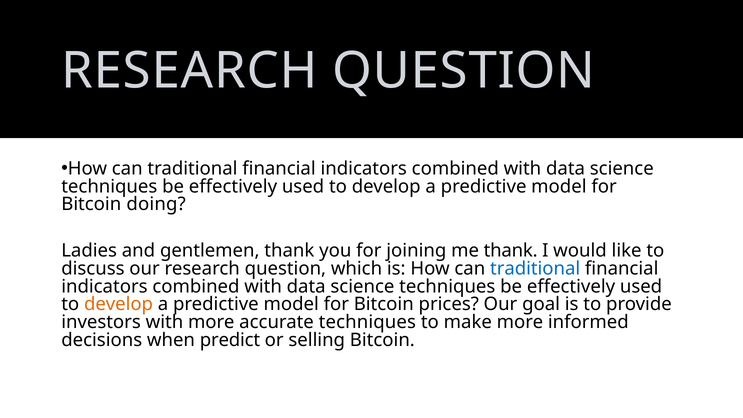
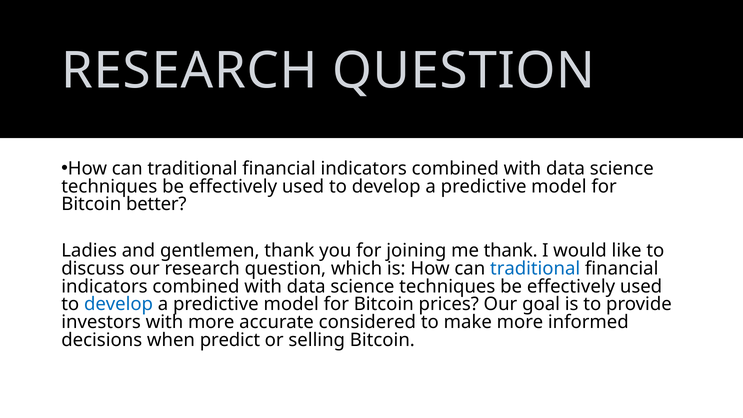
doing: doing -> better (156, 204)
develop colour: orange -> blue (119, 304)
accurate techniques: techniques -> considered (367, 322)
